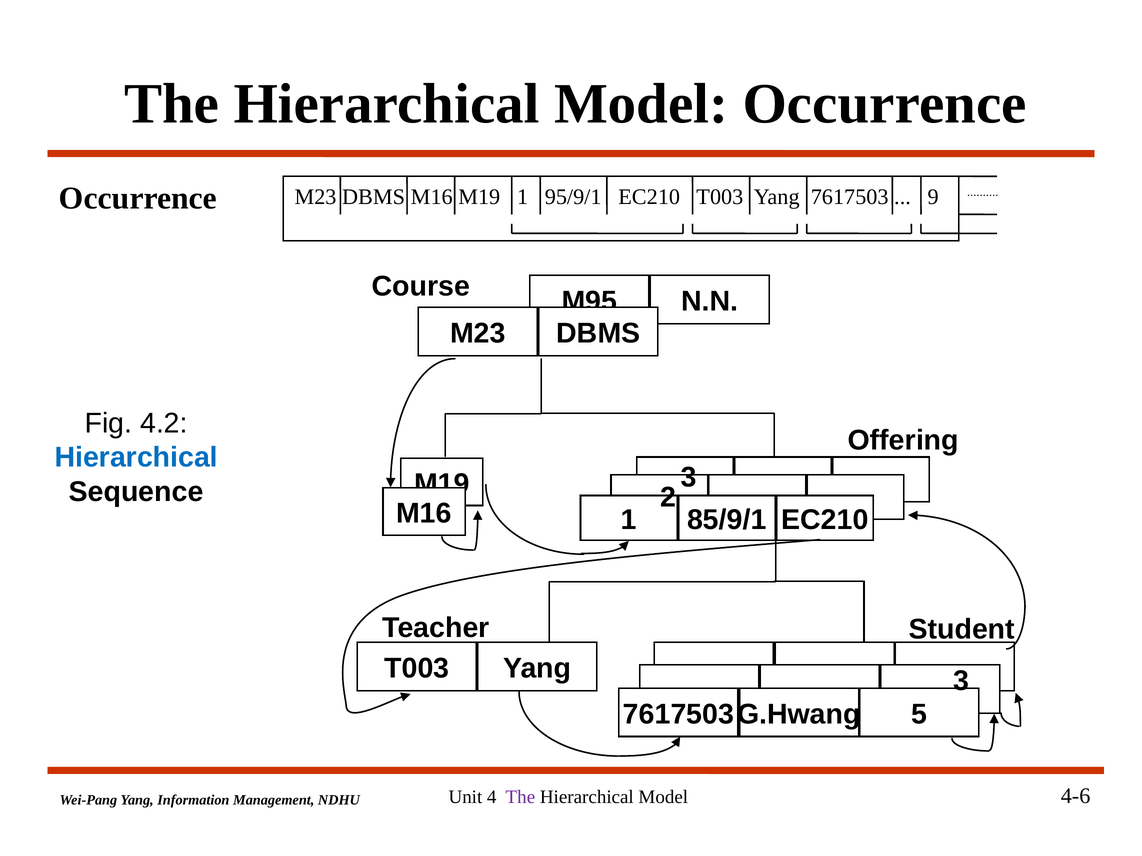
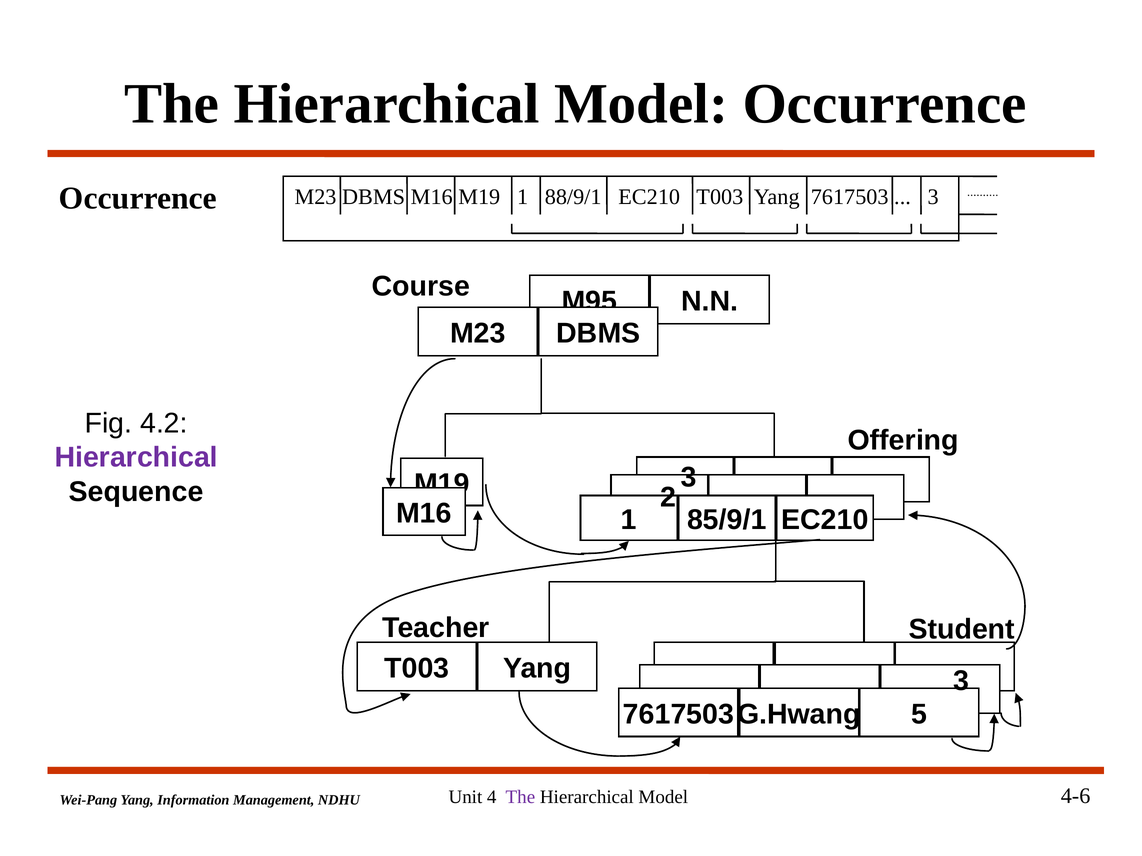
95/9/1: 95/9/1 -> 88/9/1 (573, 197)
9: 9 -> 3 (933, 197)
Hierarchical colour: blue -> purple (136, 458)
